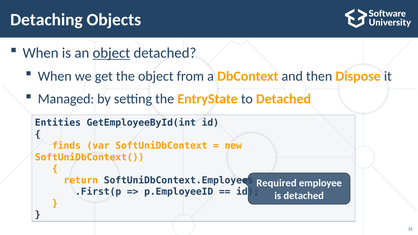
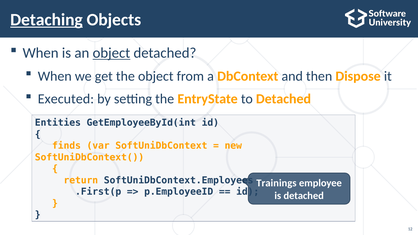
Detaching underline: none -> present (46, 20)
Managed: Managed -> Executed (66, 99)
Required: Required -> Trainings (276, 183)
